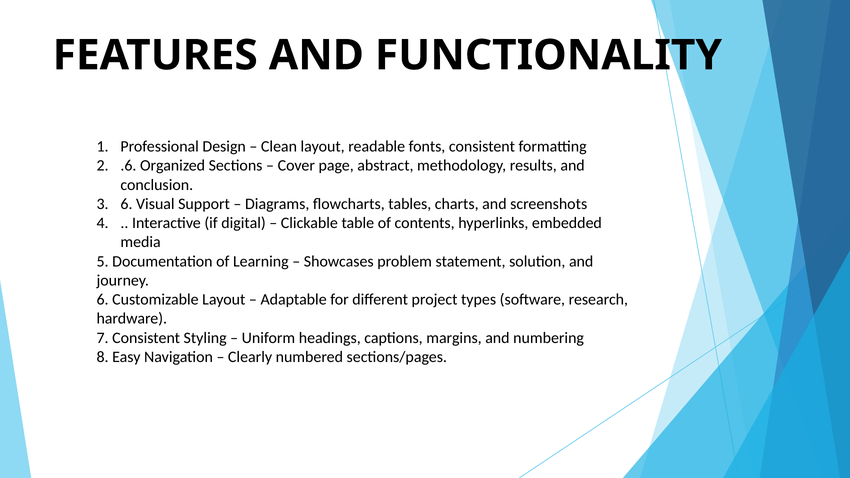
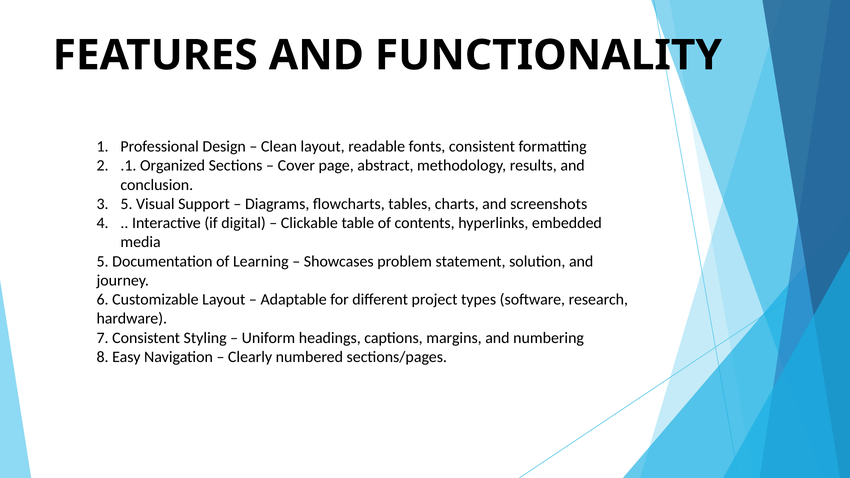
.6: .6 -> .1 (128, 166)
3 6: 6 -> 5 (127, 204)
